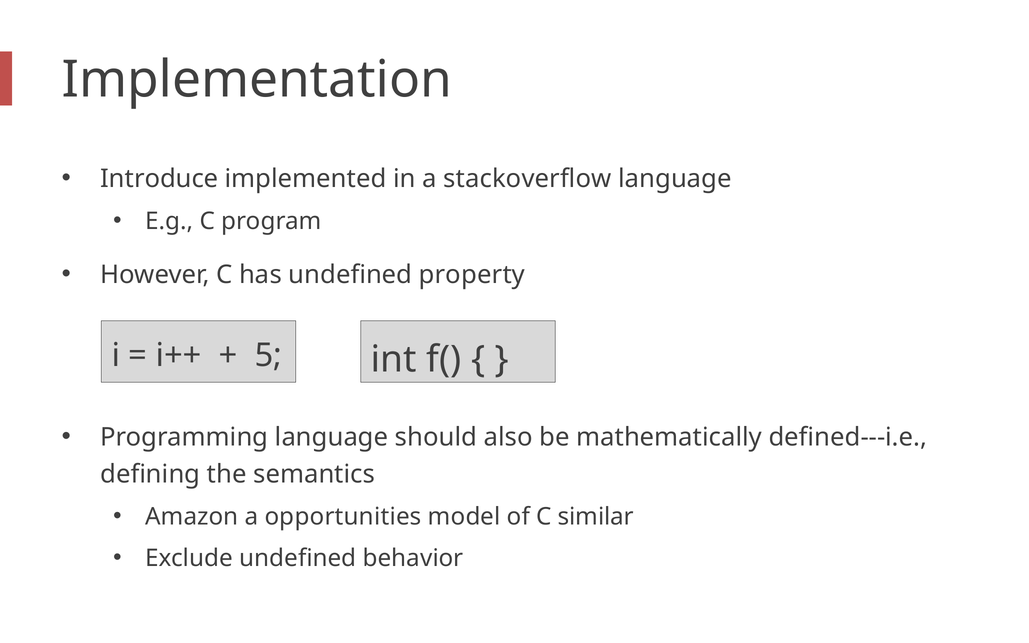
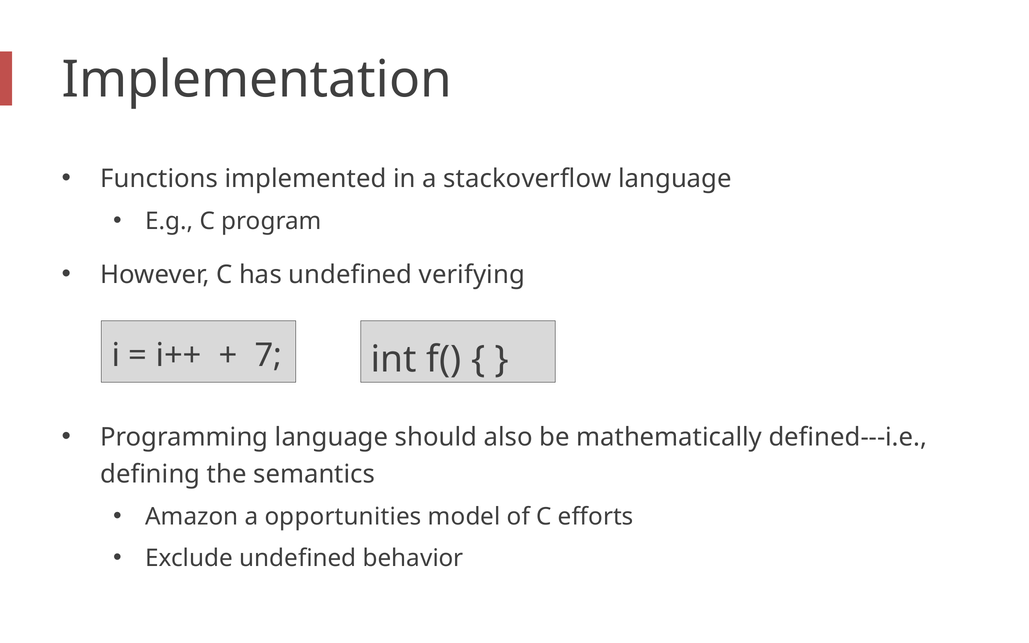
Introduce: Introduce -> Functions (159, 179)
property: property -> verifying (472, 275)
5: 5 -> 7 (268, 356)
similar: similar -> efforts (596, 517)
